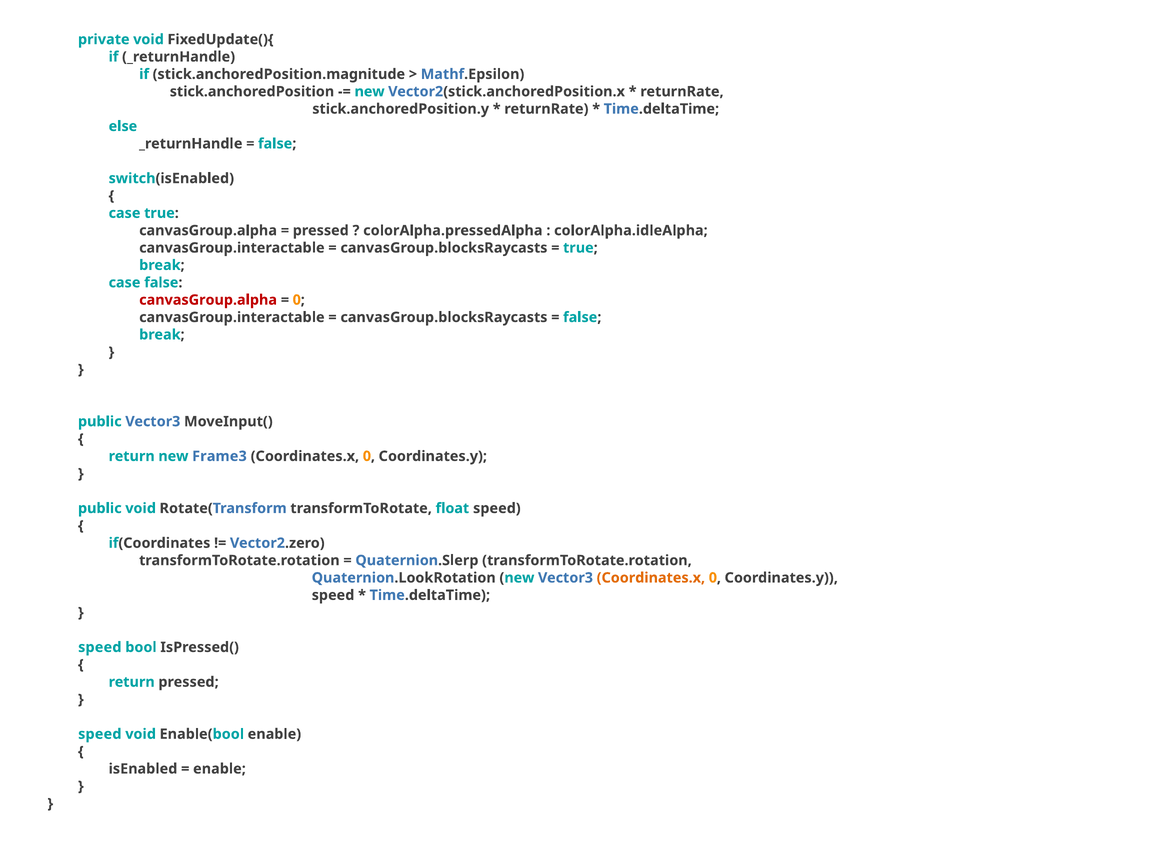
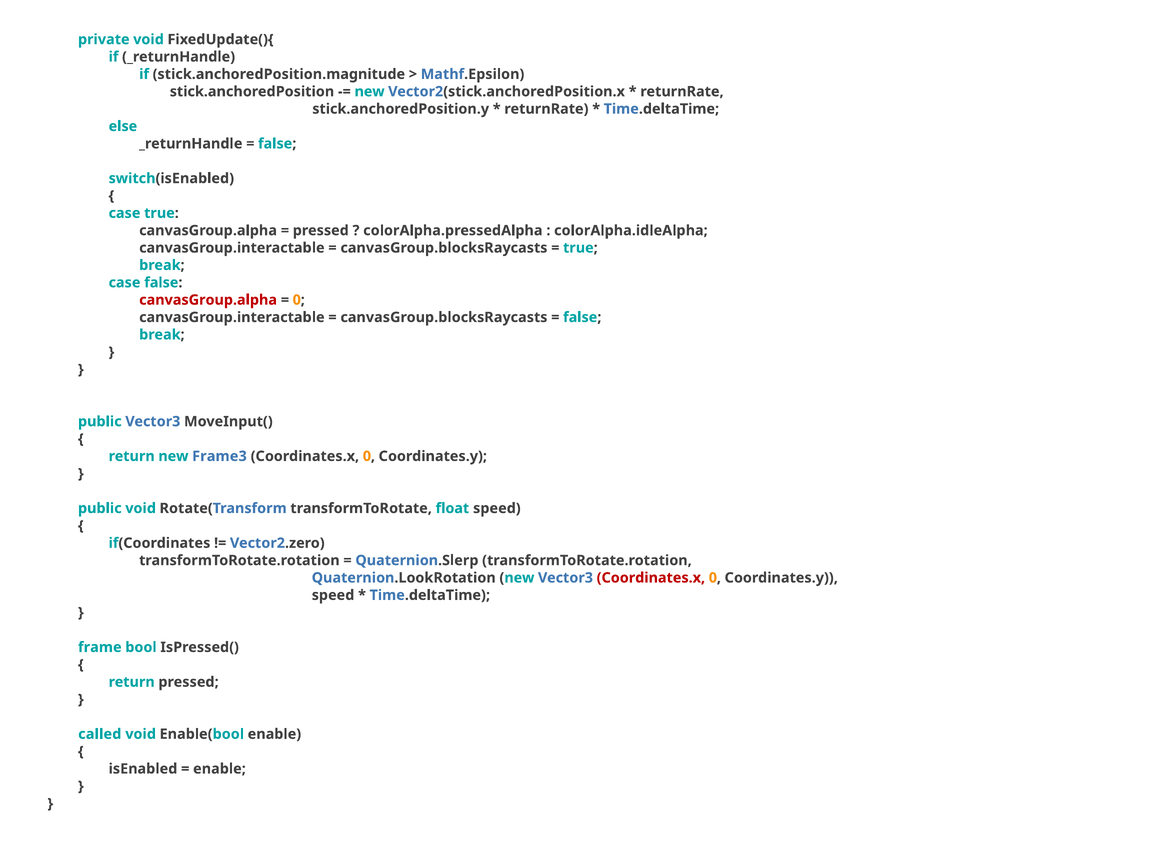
Coordinates.x colour: orange -> red (651, 577)
speed: speed -> frame (100, 647)
speed: speed -> called (100, 734)
